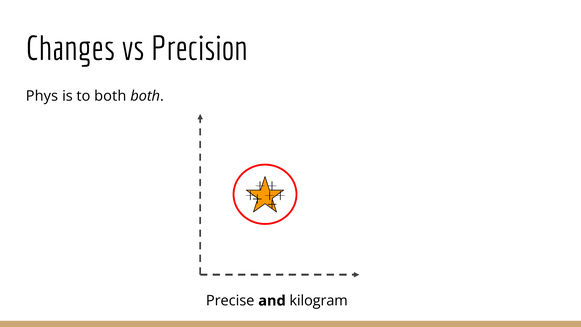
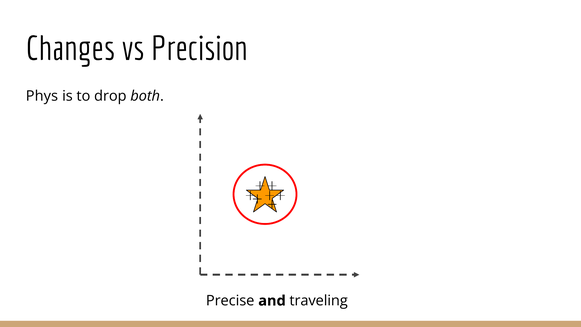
to both: both -> drop (110, 96)
kilogram: kilogram -> traveling (319, 301)
